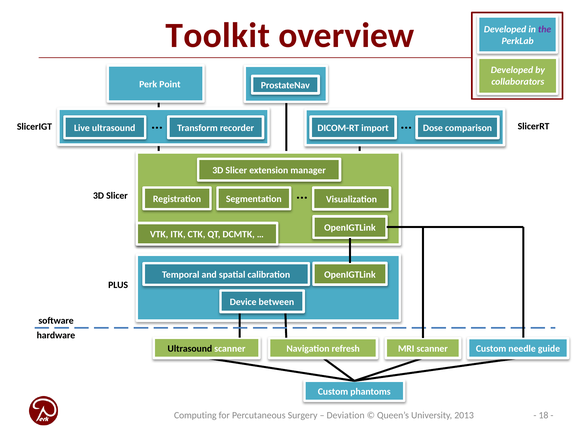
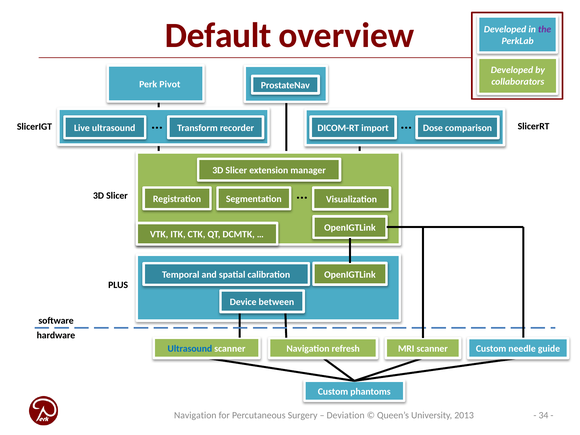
Toolkit: Toolkit -> Default (218, 35)
Point: Point -> Pivot (170, 84)
Ultrasound colour: black -> blue (190, 349)
18: 18 -> 34 (543, 415)
Computing: Computing -> Navigation (195, 415)
